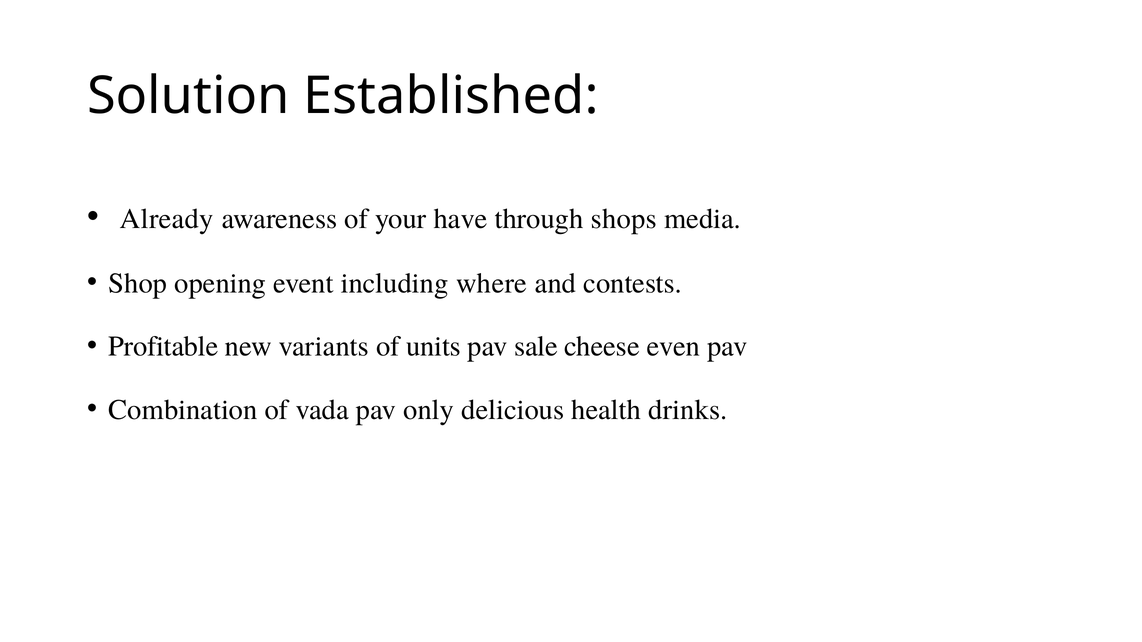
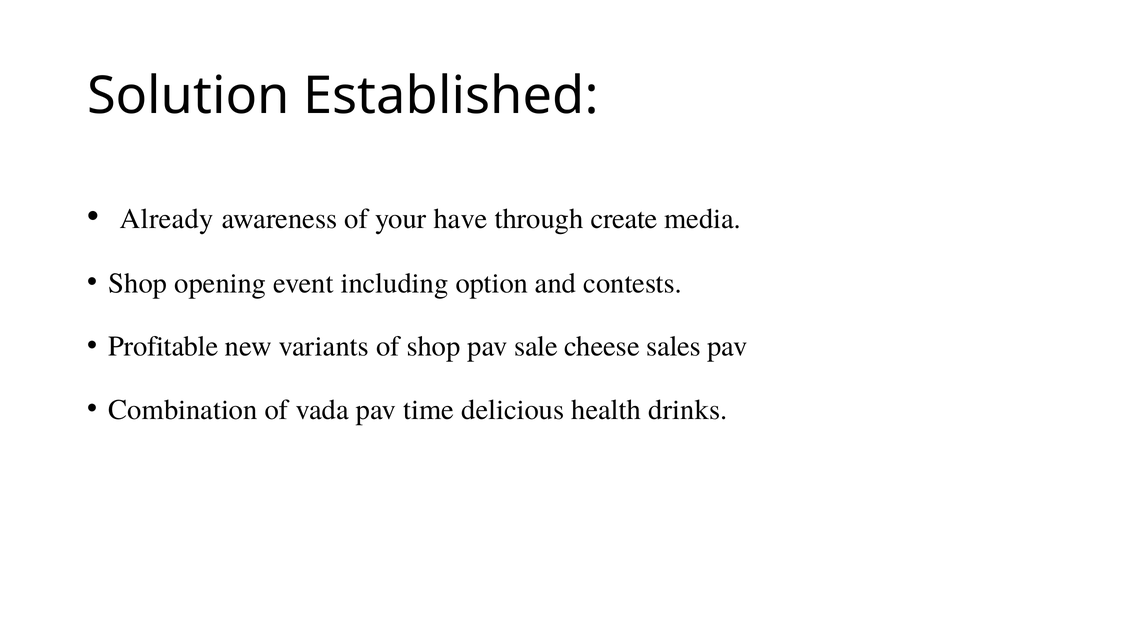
shops: shops -> create (624, 219)
where: where -> option (492, 283)
of units: units -> shop (434, 347)
even: even -> sales (674, 347)
only: only -> time (429, 410)
